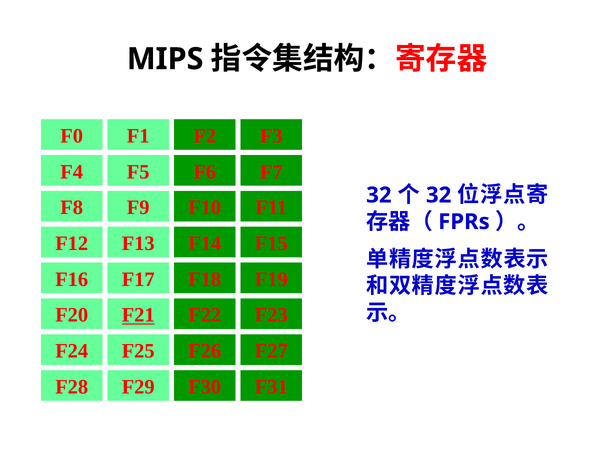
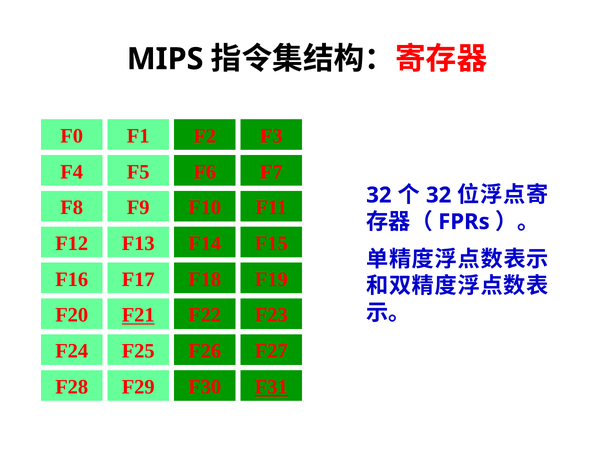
F31 underline: none -> present (271, 386)
